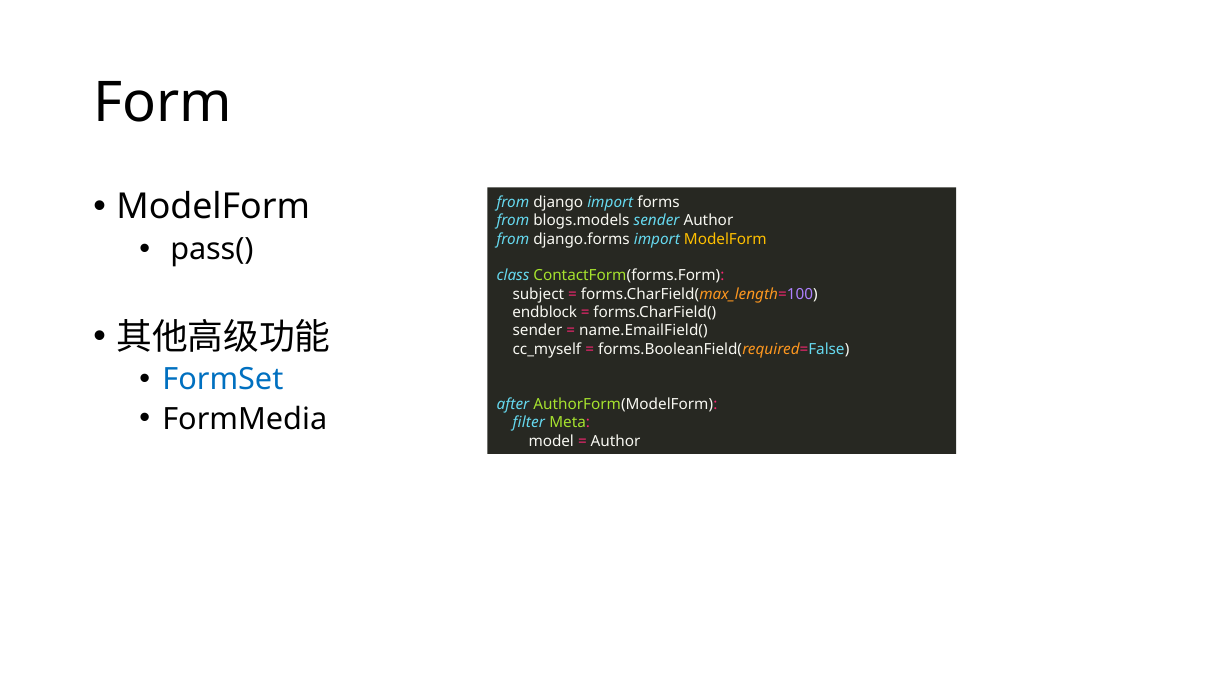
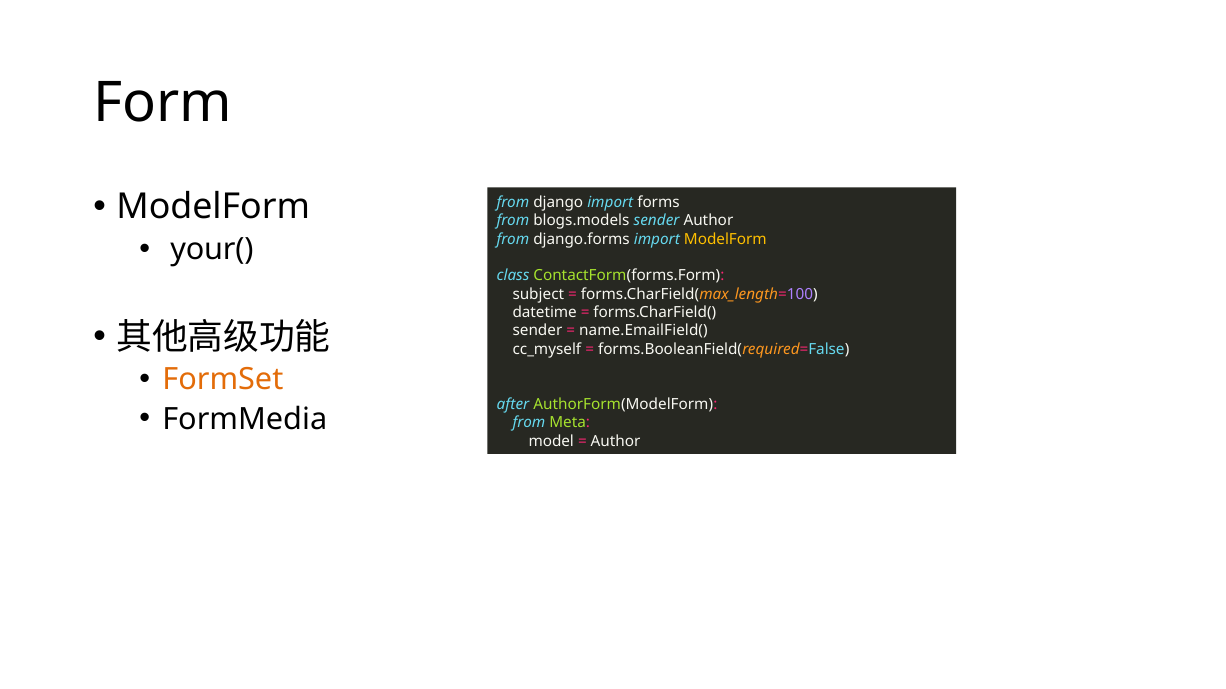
pass(: pass( -> your( (212, 250)
endblock: endblock -> datetime (545, 313)
FormSet colour: blue -> orange (223, 380)
filter: filter -> from (529, 423)
